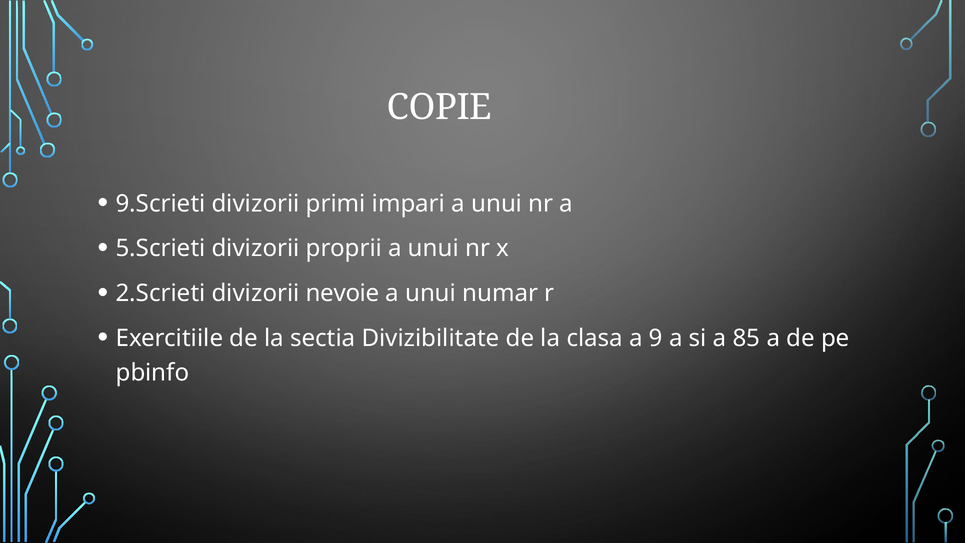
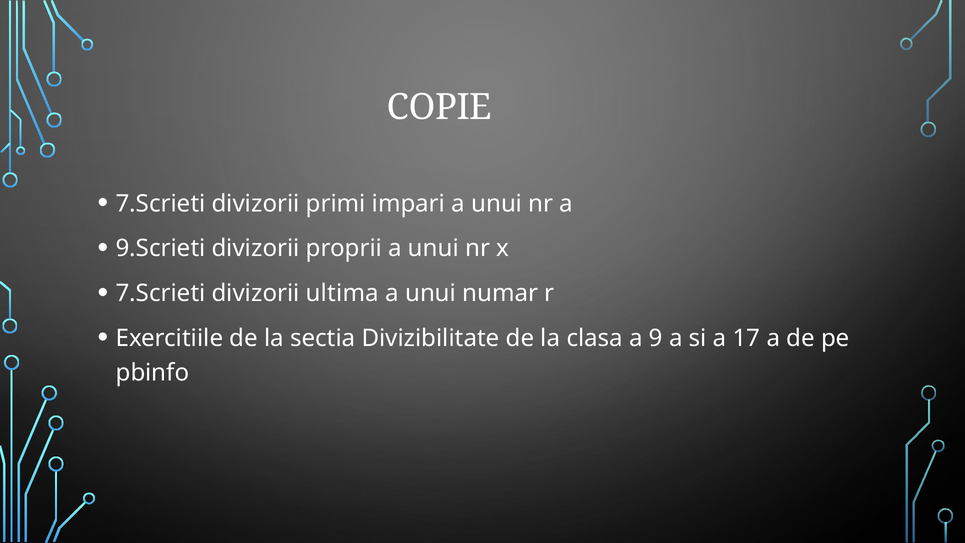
9.Scrieti: 9.Scrieti -> 7.Scrieti (161, 204)
5.Scrieti: 5.Scrieti -> 9.Scrieti (161, 248)
2.Scrieti: 2.Scrieti -> 7.Scrieti (161, 293)
nevoie: nevoie -> ultima (342, 293)
85: 85 -> 17 (747, 338)
